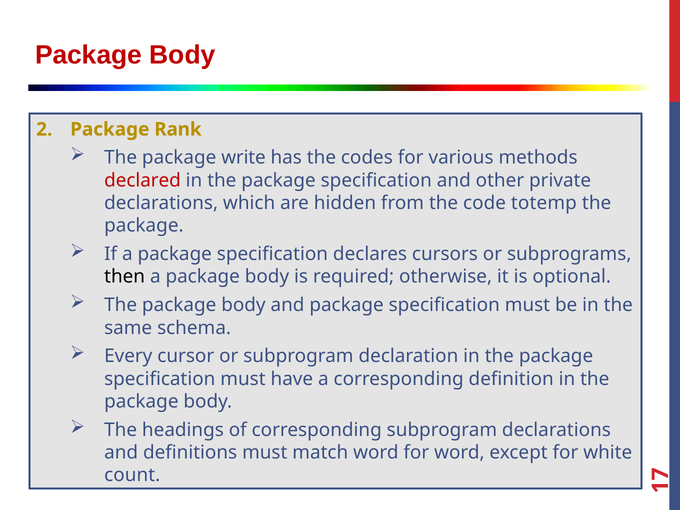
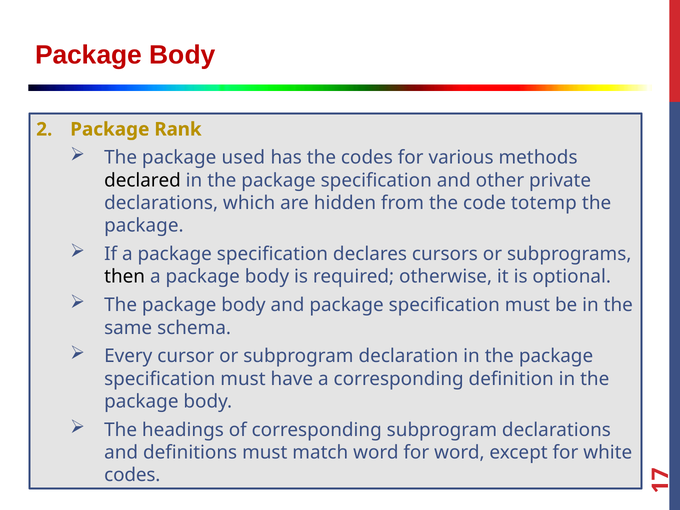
write: write -> used (243, 158)
declared colour: red -> black (143, 180)
count: count -> codes (132, 475)
